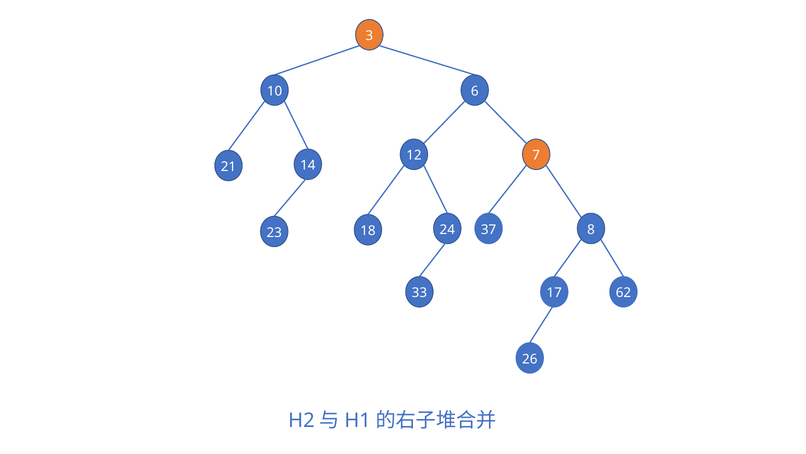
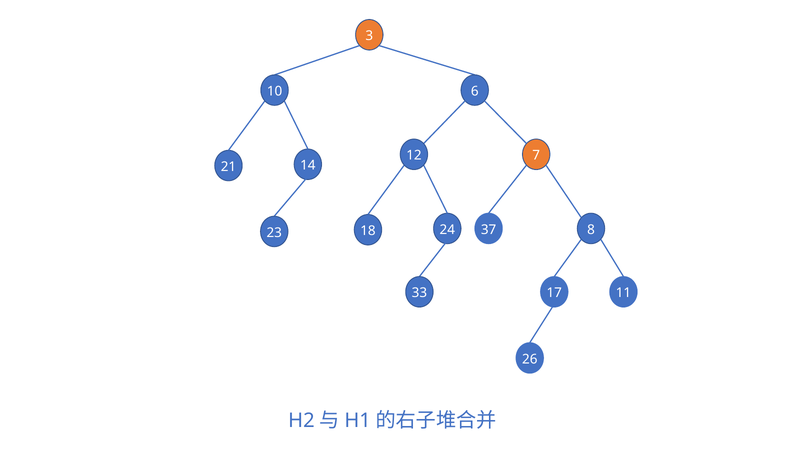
62: 62 -> 11 (623, 293)
